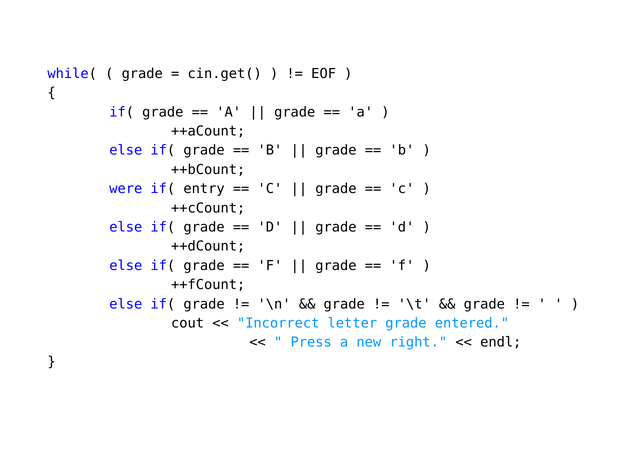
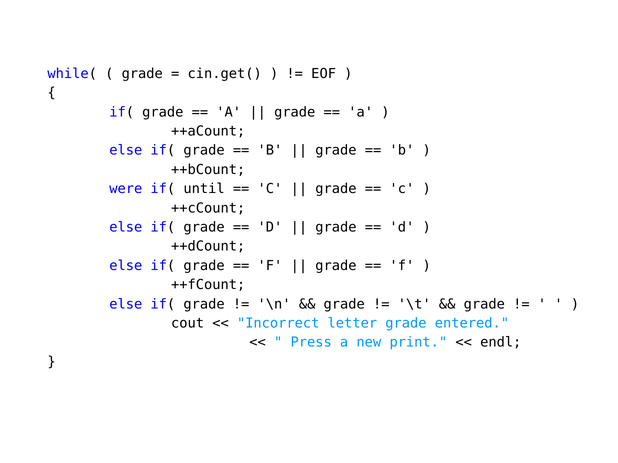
entry: entry -> until (204, 189)
right: right -> print (418, 343)
